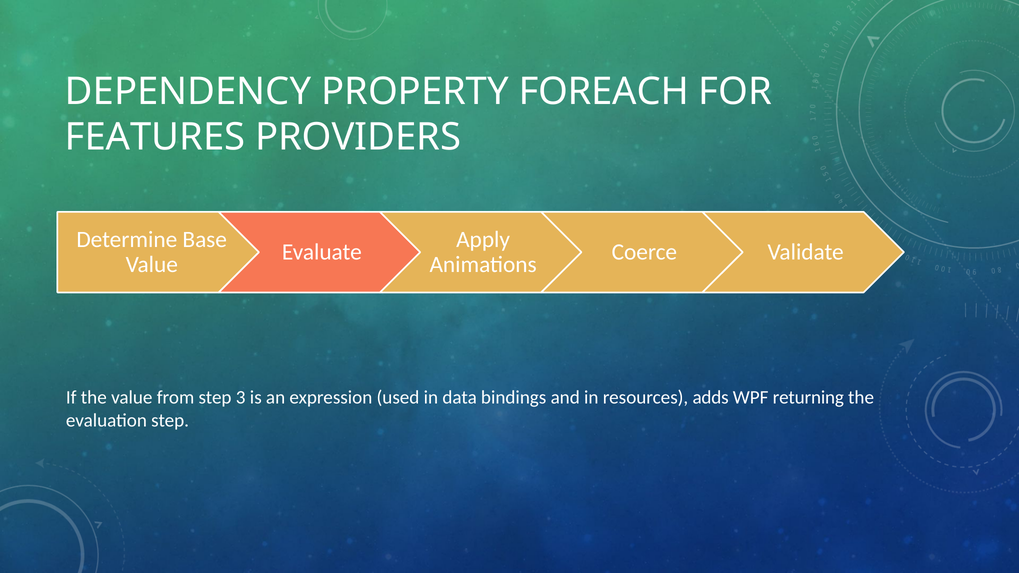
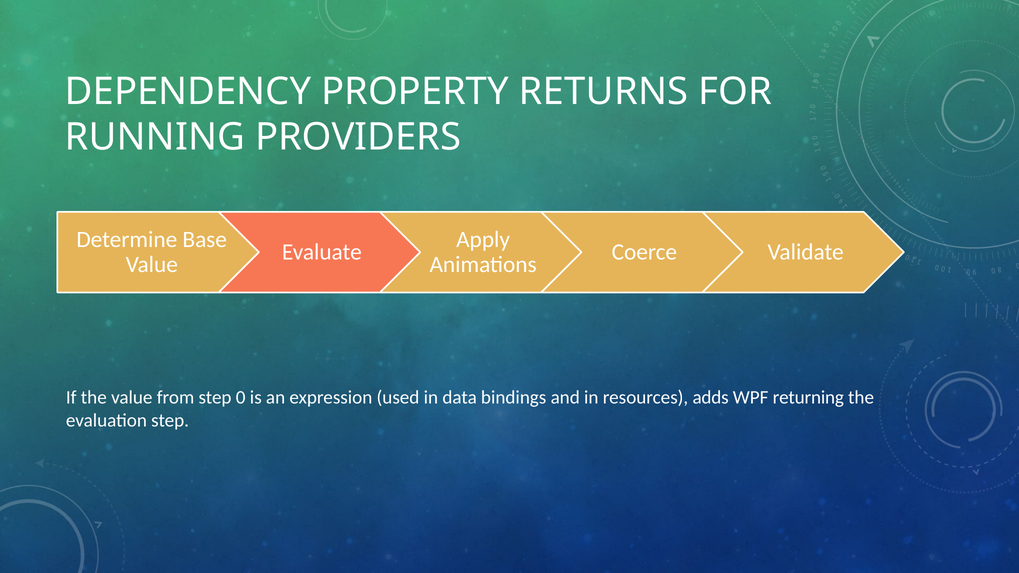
FOREACH: FOREACH -> RETURNS (604, 92)
FEATURES: FEATURES -> RUNNING (155, 137)
3: 3 -> 0 (241, 398)
